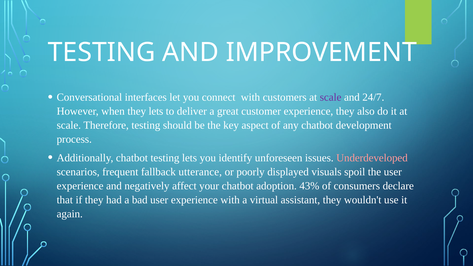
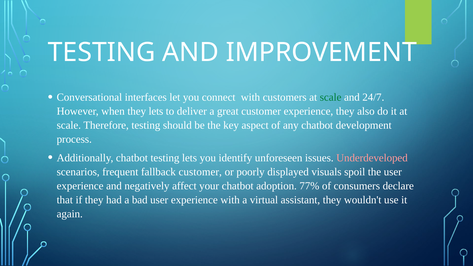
scale colour: purple -> green (331, 97)
fallback utterance: utterance -> customer (200, 172)
43%: 43% -> 77% (309, 186)
